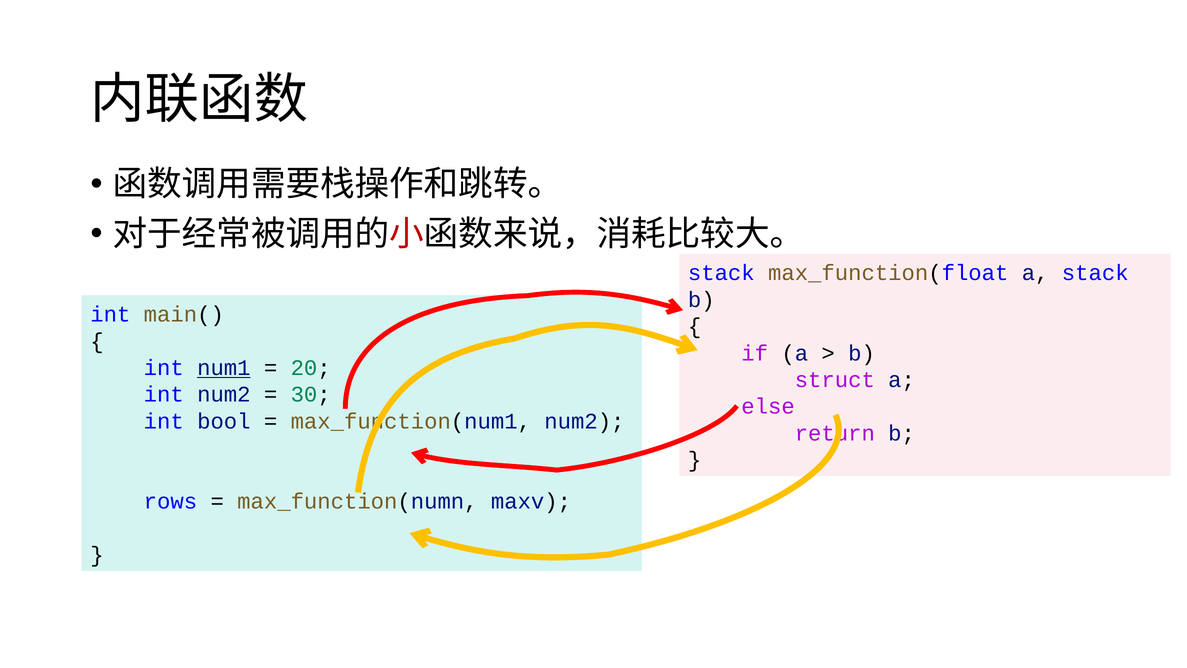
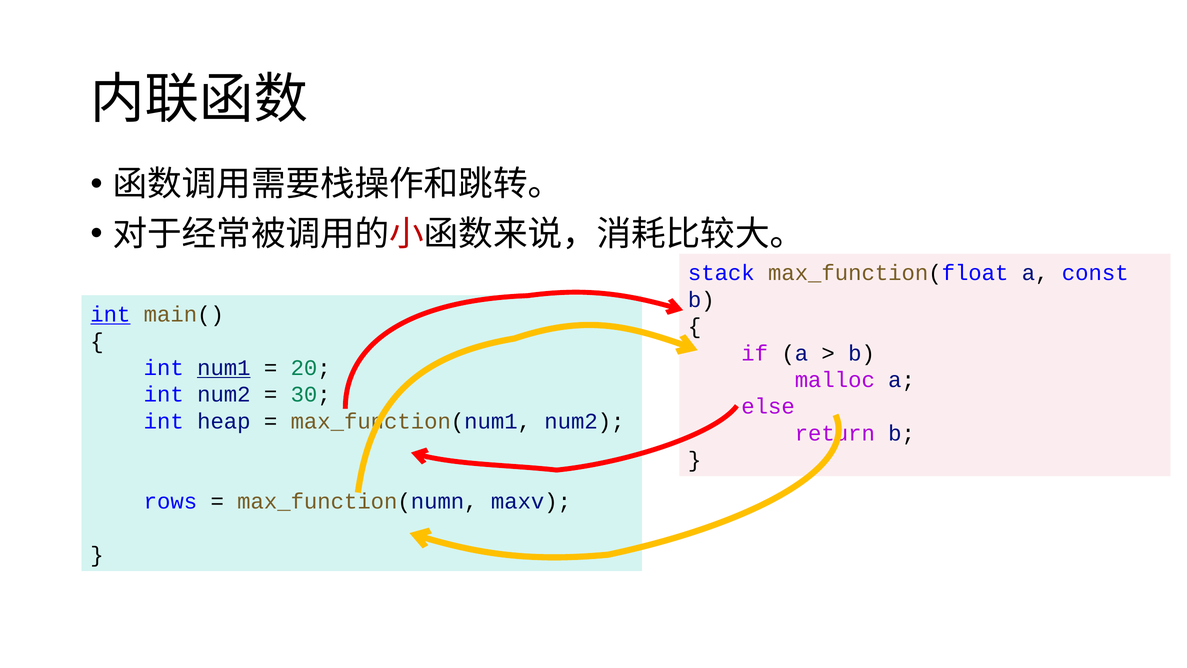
a stack: stack -> const (1095, 273)
int underline: none -> present (110, 314)
struct: struct -> malloc (835, 380)
bool: bool -> heap (224, 421)
